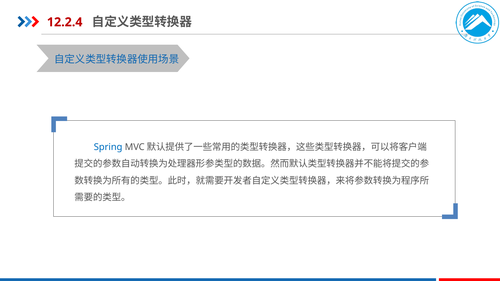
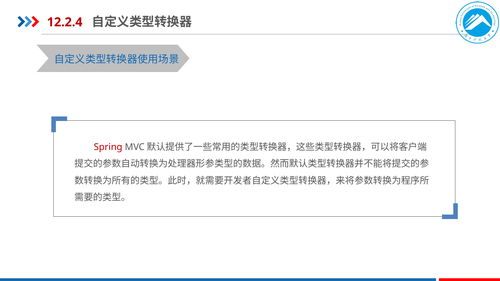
Spring colour: blue -> red (108, 147)
